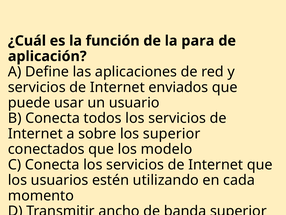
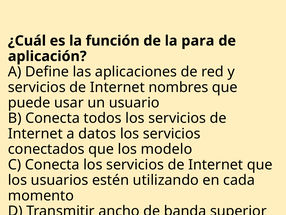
enviados: enviados -> nombres (178, 87)
sobre: sobre -> datos (97, 133)
superior: superior -> servicios (172, 133)
